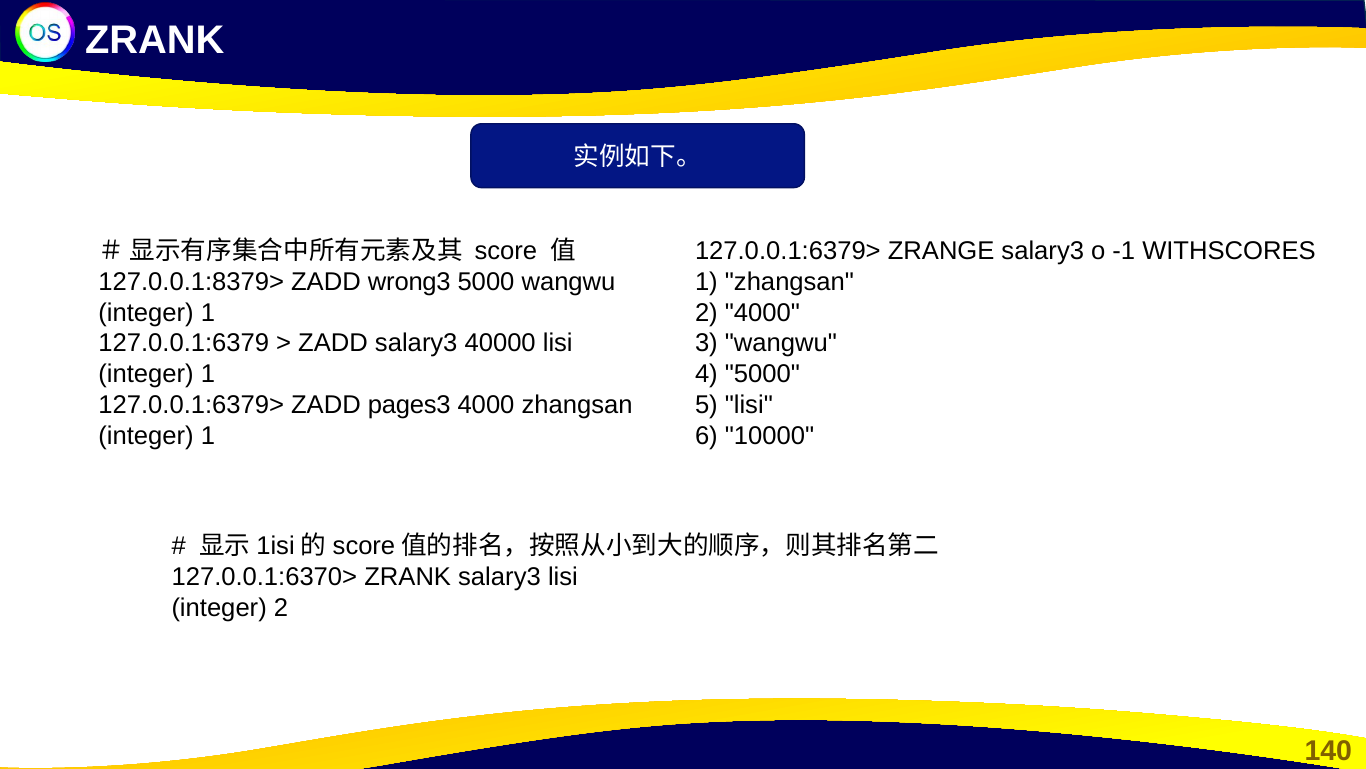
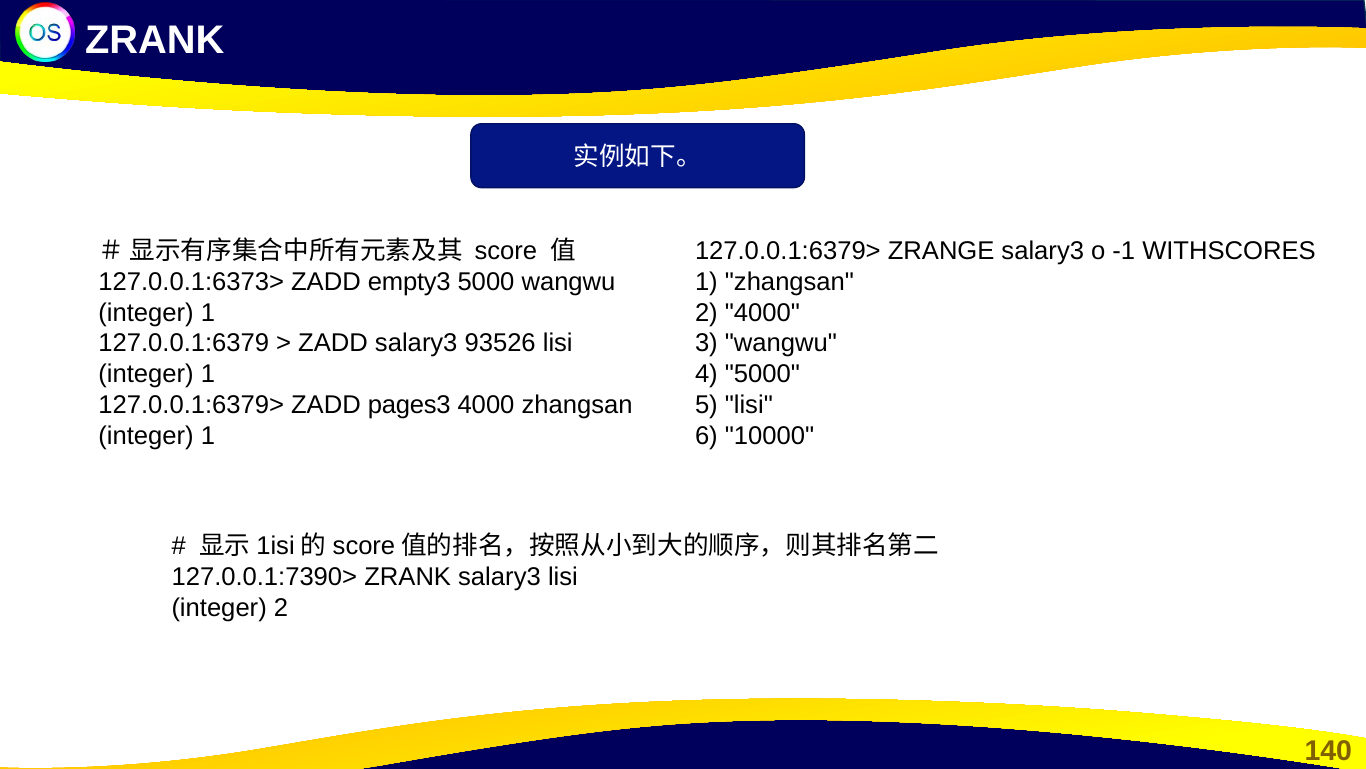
127.0.0.1:8379>: 127.0.0.1:8379> -> 127.0.0.1:6373> (191, 282)
wrong3: wrong3 -> empty3 (409, 282)
40000: 40000 -> 93526 (500, 343)
127.0.0.1:6370>: 127.0.0.1:6370> -> 127.0.0.1:7390> (264, 577)
